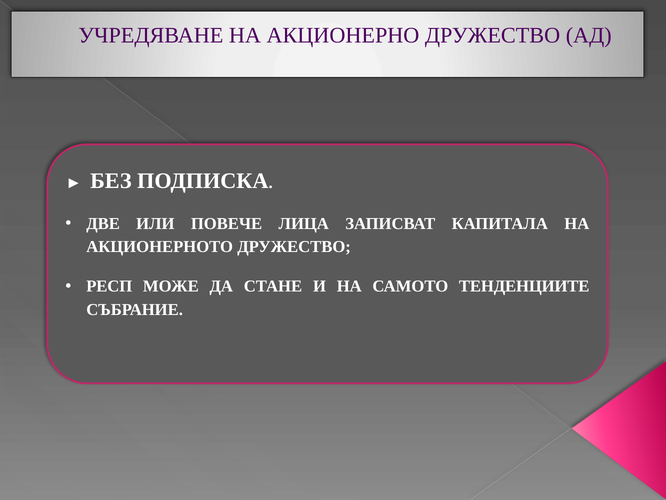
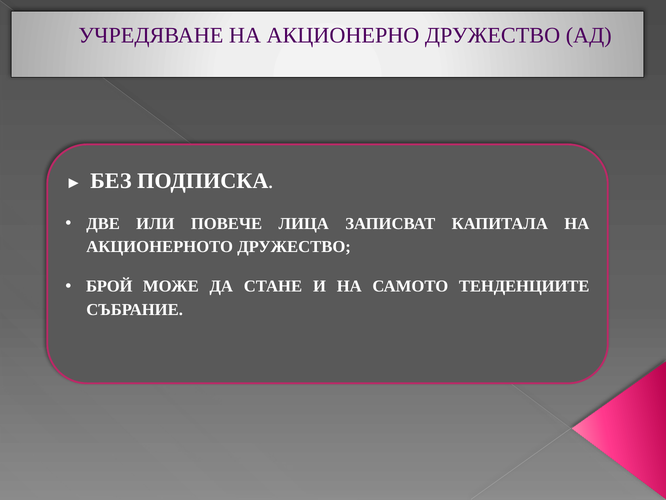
РЕСП: РЕСП -> БРОЙ (109, 286)
